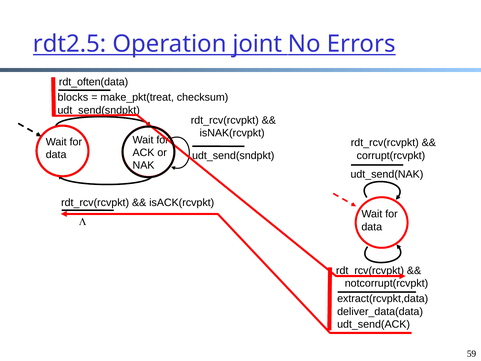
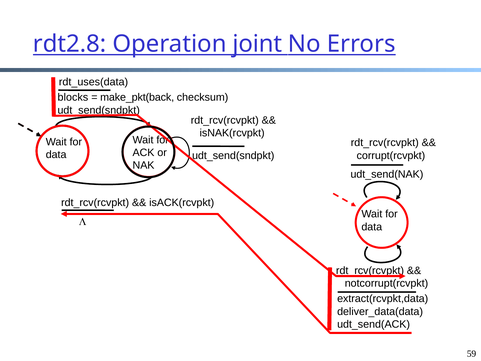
rdt2.5: rdt2.5 -> rdt2.8 (70, 44)
rdt_often(data: rdt_often(data -> rdt_uses(data (94, 82)
make_pkt(treat: make_pkt(treat -> make_pkt(back (137, 97)
